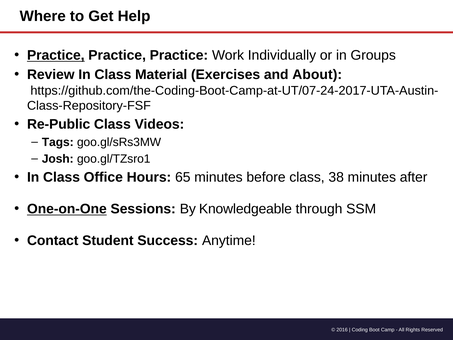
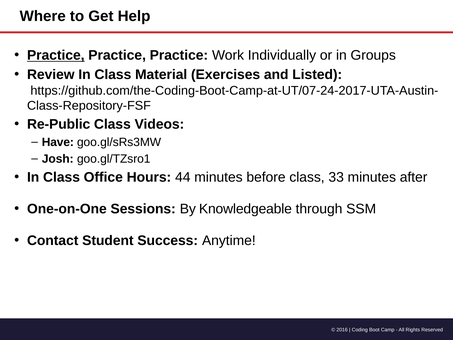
About: About -> Listed (317, 75)
Tags: Tags -> Have (58, 142)
65: 65 -> 44 (183, 177)
38: 38 -> 33 (336, 177)
One-on-One underline: present -> none (67, 209)
